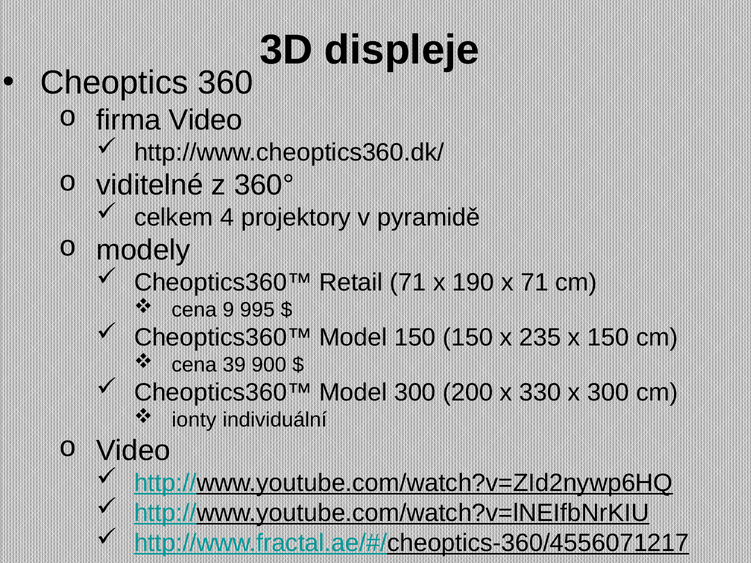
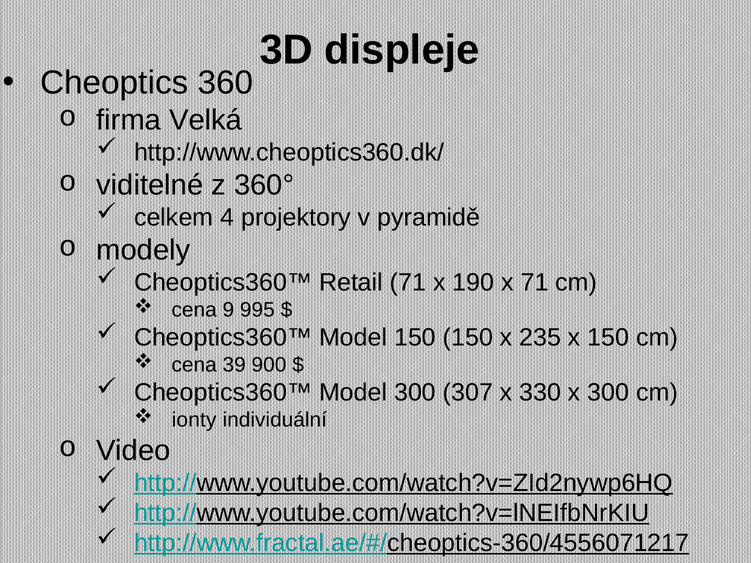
firma Video: Video -> Velká (206, 120)
200: 200 -> 307 (468, 393)
